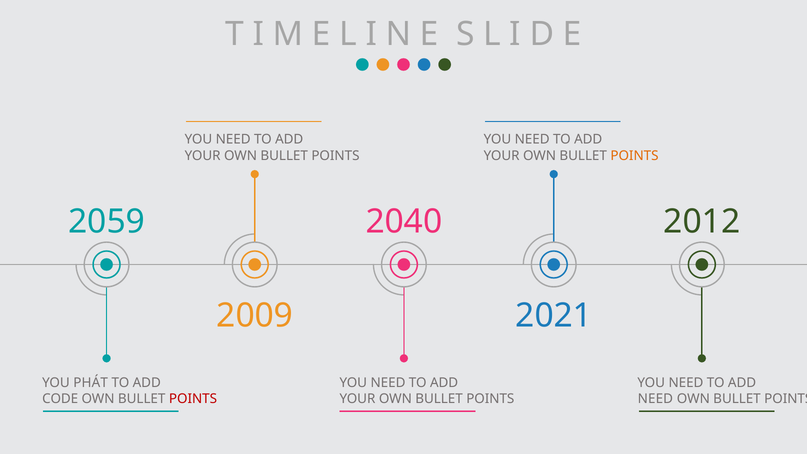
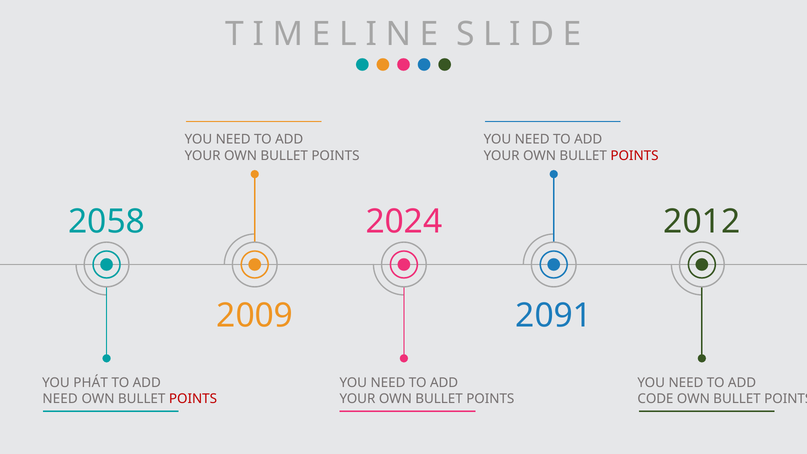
POINTS colour: orange -> red (634, 156)
2059: 2059 -> 2058 (107, 222)
2040: 2040 -> 2024 (404, 222)
2021: 2021 -> 2091 (554, 316)
CODE: CODE -> NEED (60, 399)
NEED: NEED -> CODE (655, 399)
